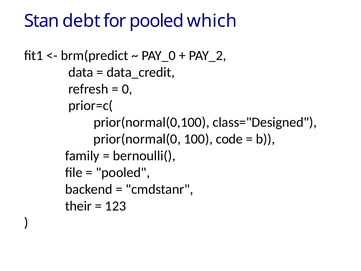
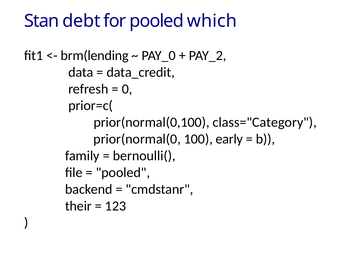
brm(predict: brm(predict -> brm(lending (95, 55)
class="Designed: class="Designed -> class="Category (265, 122)
code: code -> early (229, 139)
